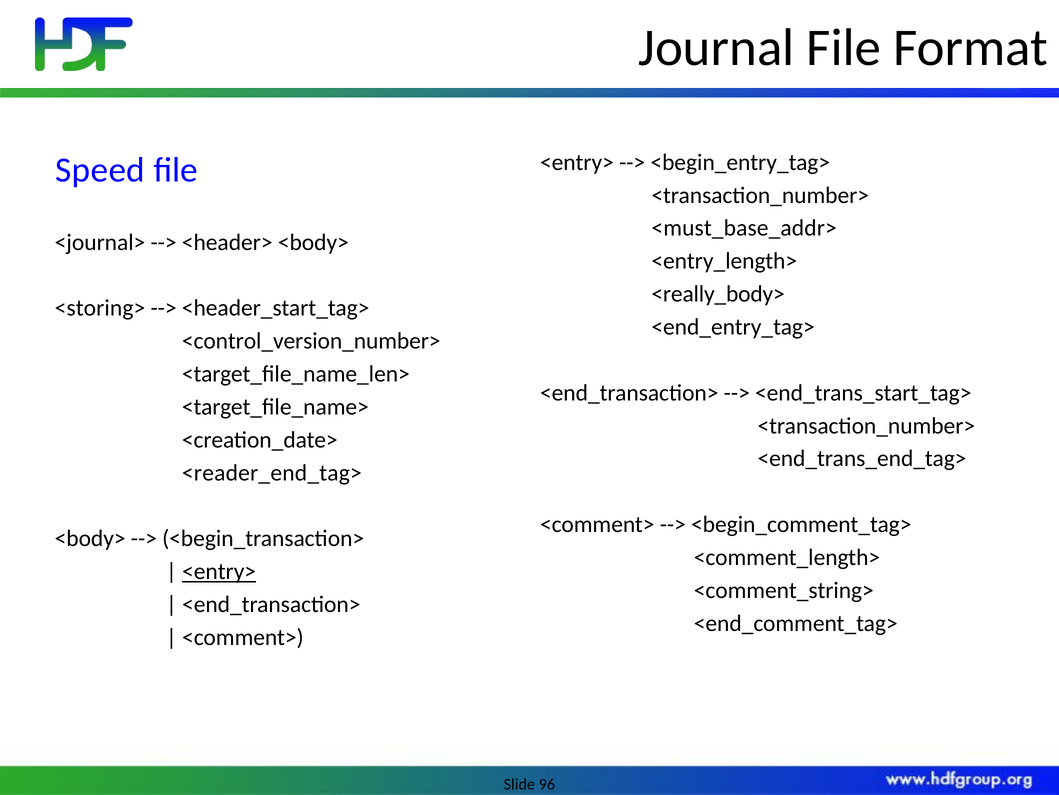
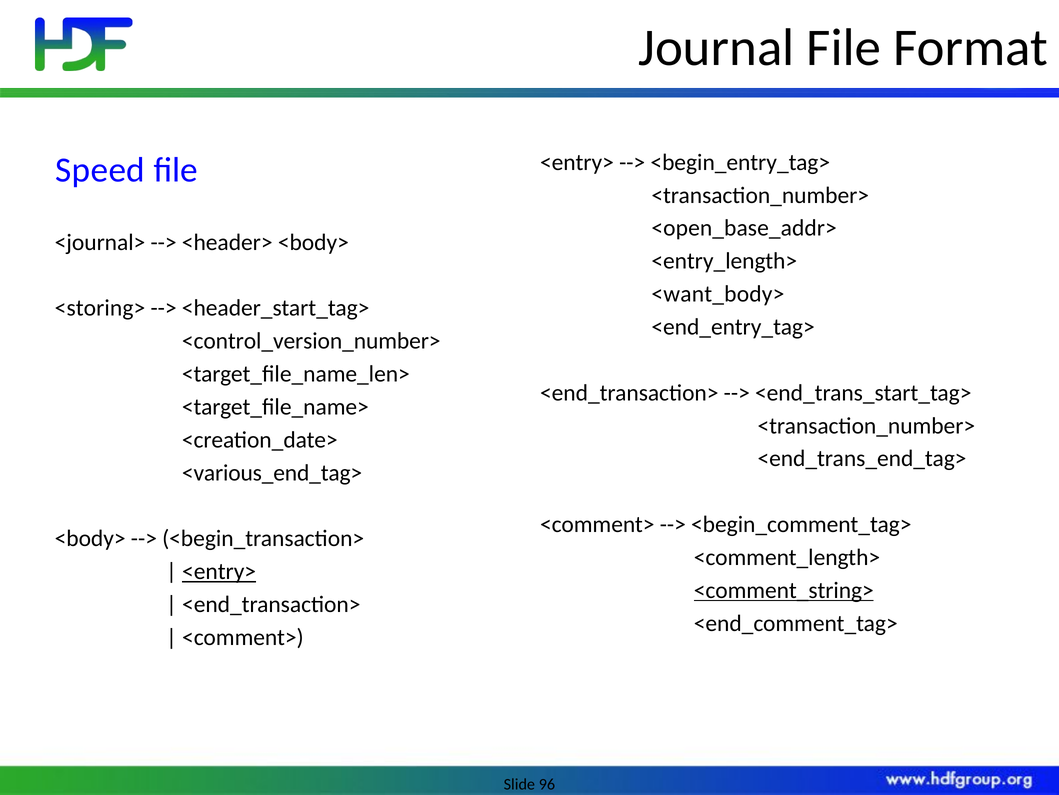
<must_base_addr>: <must_base_addr> -> <open_base_addr> (744, 228)
<really_body>: <really_body> -> <want_body> (718, 294)
<reader_end_tag>: <reader_end_tag> -> <various_end_tag> (272, 472)
<comment_string> underline: none -> present (784, 590)
